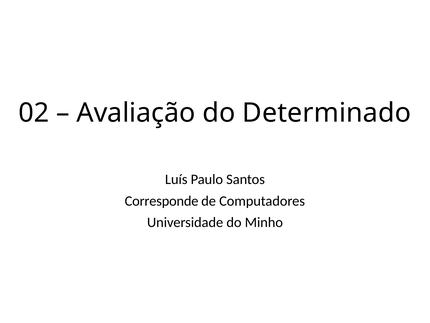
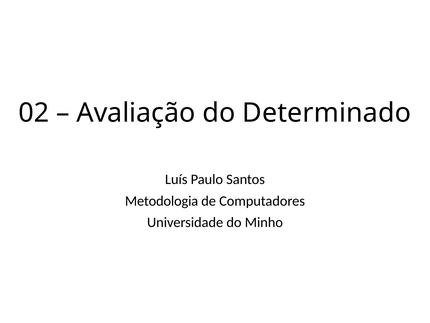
Corresponde: Corresponde -> Metodologia (162, 201)
